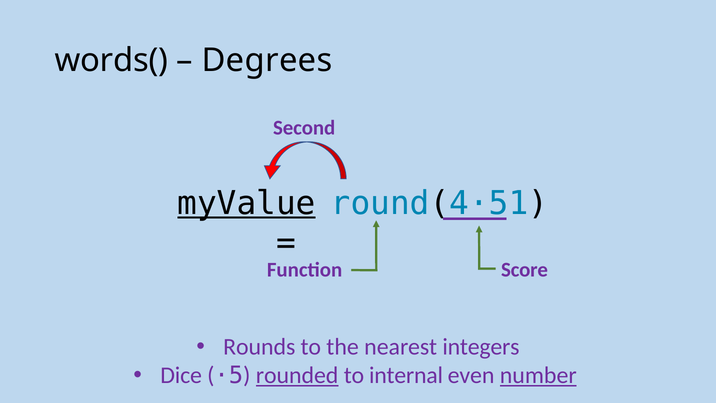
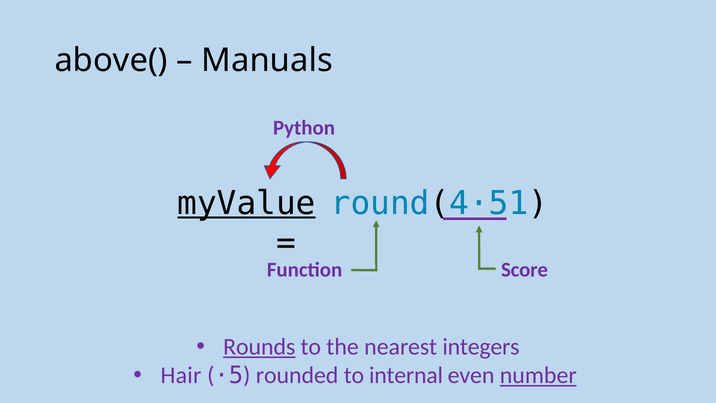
words(: words( -> above( (111, 60)
Degrees: Degrees -> Manuals (267, 60)
Second: Second -> Python (304, 128)
Rounds underline: none -> present (259, 347)
Dice: Dice -> Hair (181, 375)
rounded underline: present -> none (297, 375)
